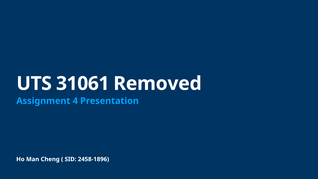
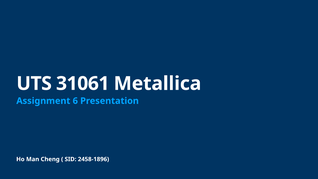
Removed: Removed -> Metallica (157, 84)
4: 4 -> 6 (75, 101)
